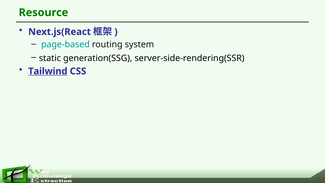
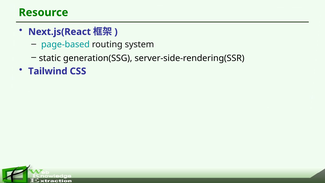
Tailwind underline: present -> none (48, 71)
